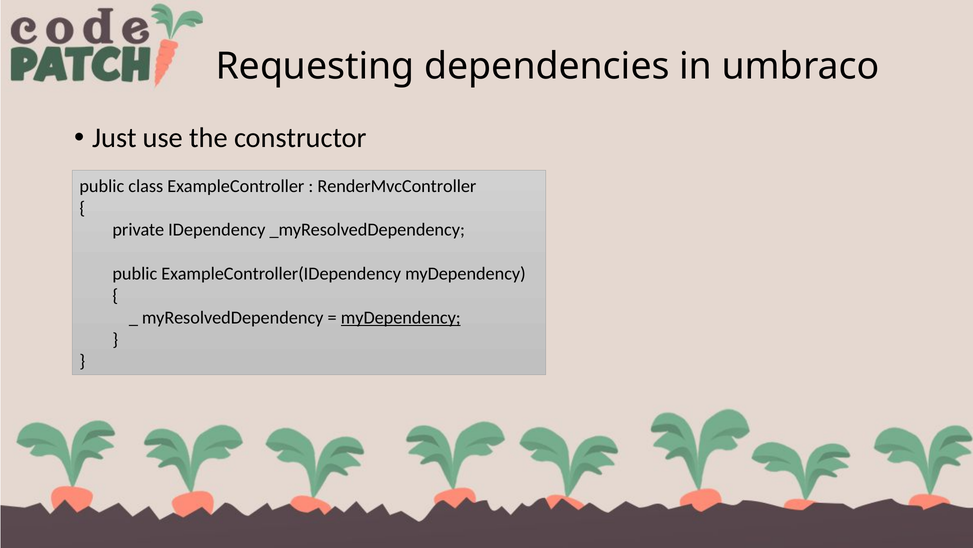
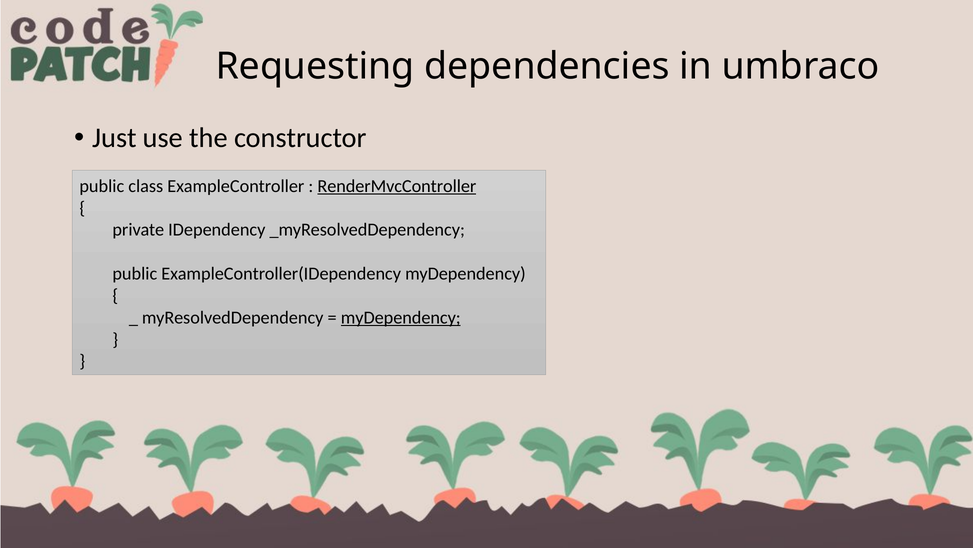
RenderMvcController underline: none -> present (397, 186)
